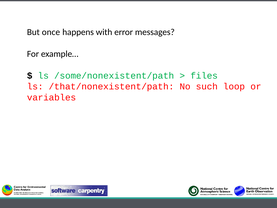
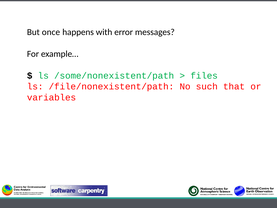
/that/nonexistent/path: /that/nonexistent/path -> /file/nonexistent/path (111, 86)
loop: loop -> that (234, 86)
